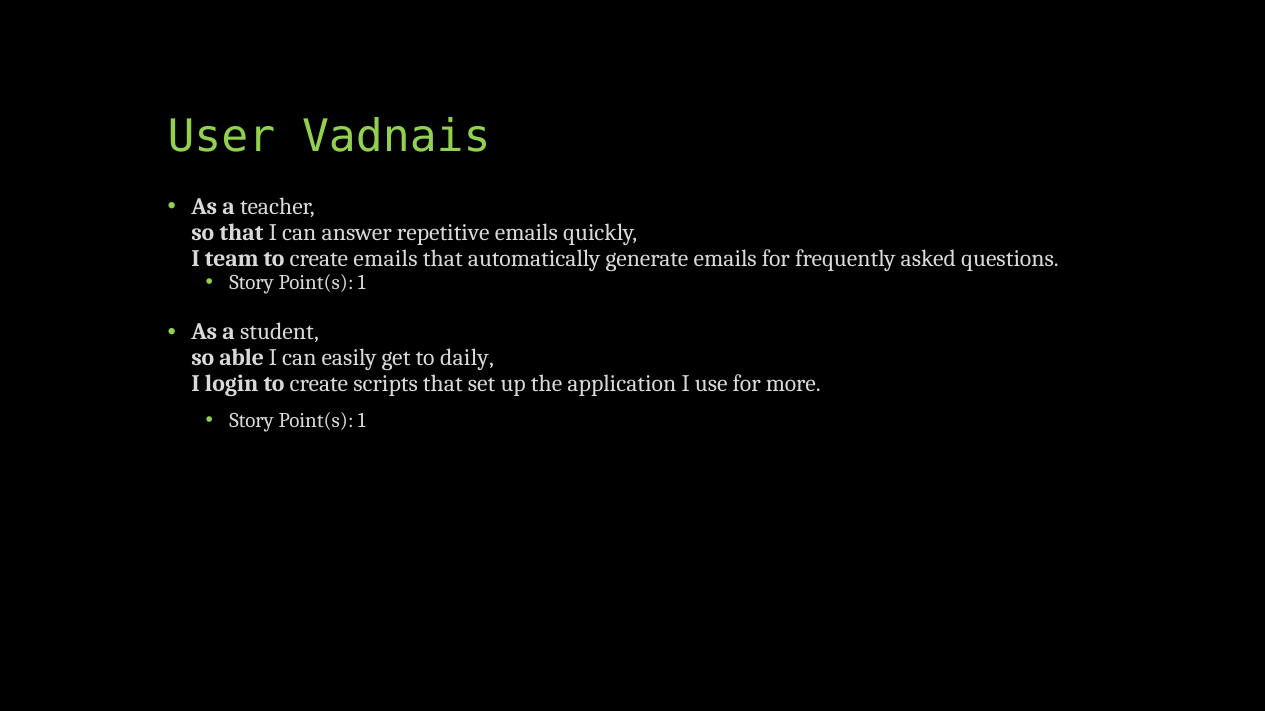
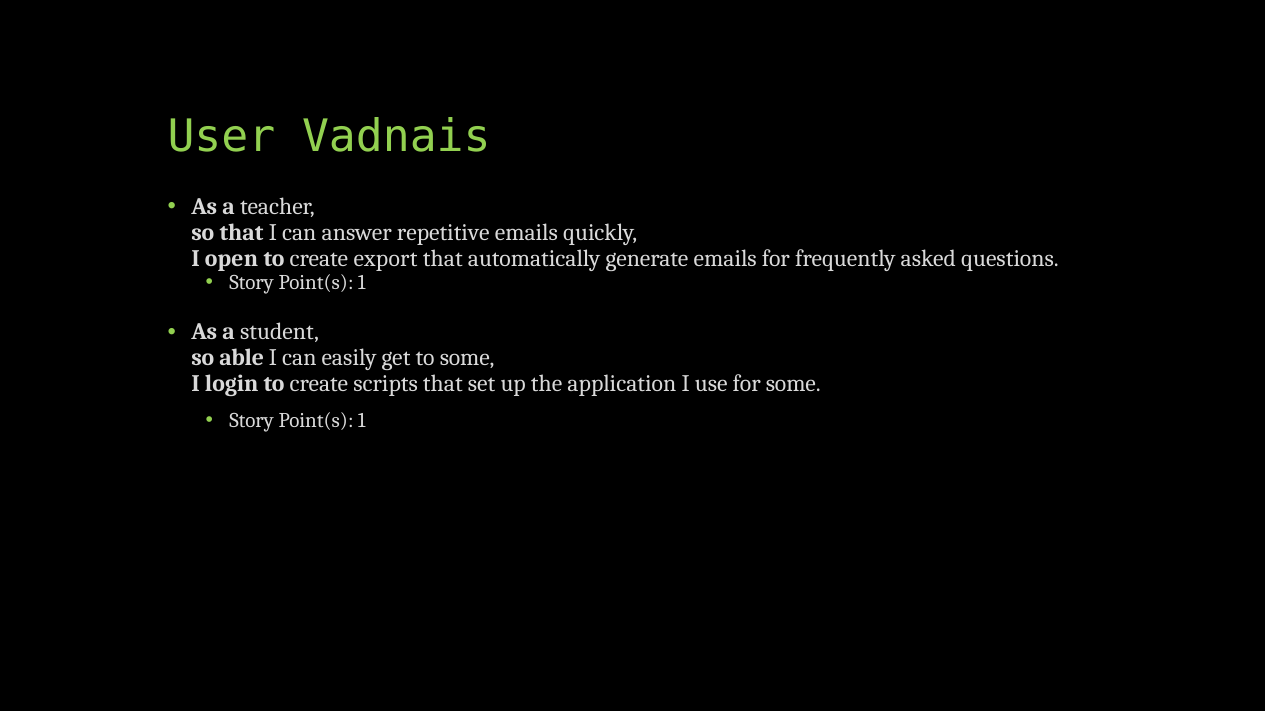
team: team -> open (232, 258)
create emails: emails -> export (385, 258)
to daily: daily -> some (467, 358)
for more: more -> some (793, 384)
